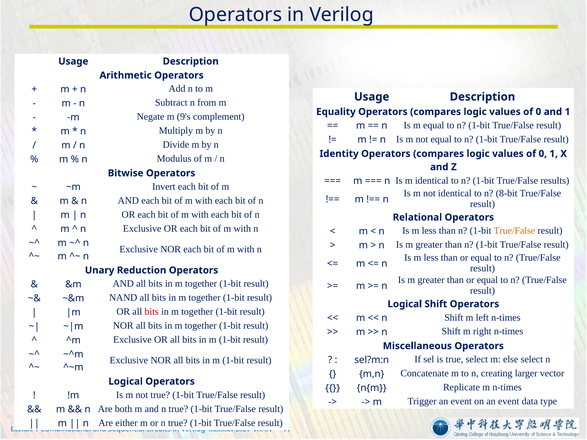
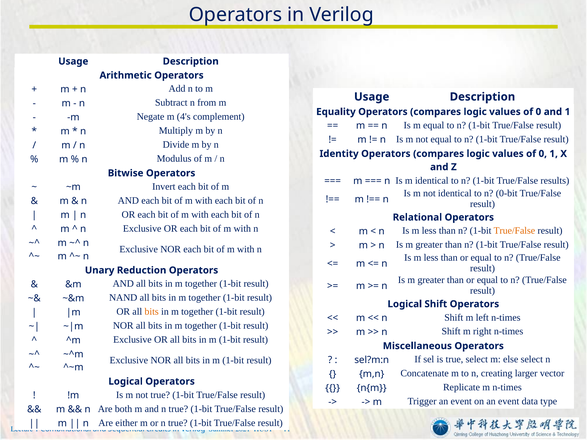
9's: 9's -> 4's (184, 117)
8-bit: 8-bit -> 0-bit (507, 193)
bits colour: red -> orange (152, 312)
